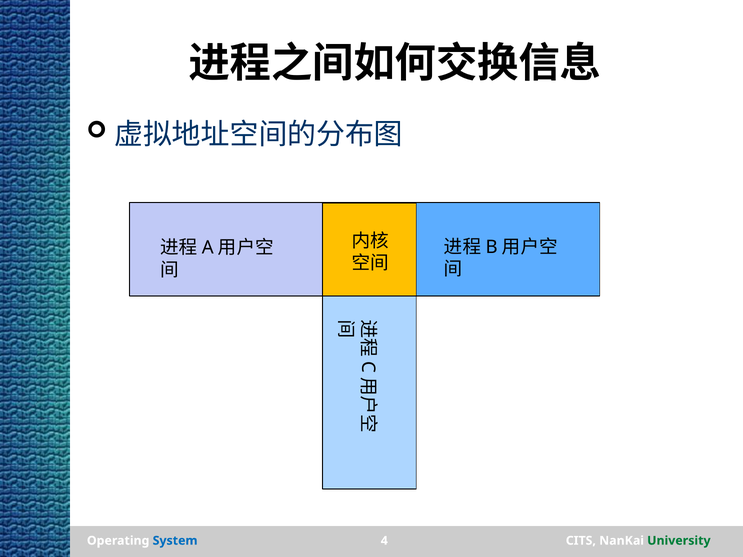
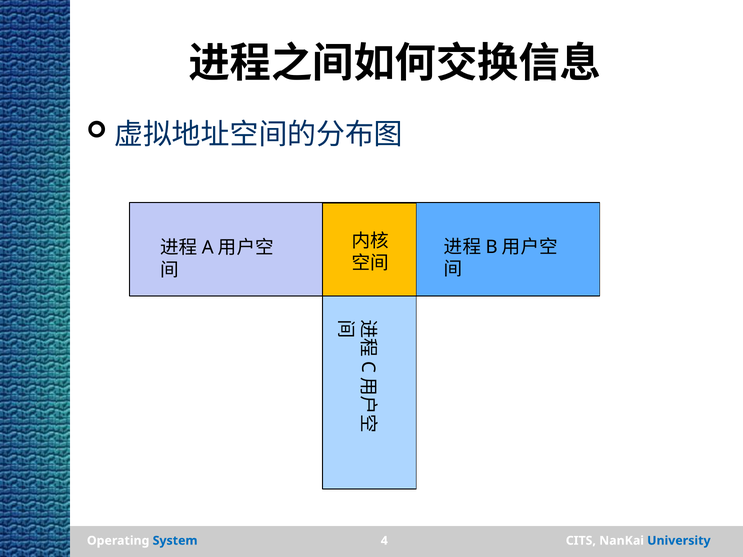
University colour: green -> blue (679, 541)
